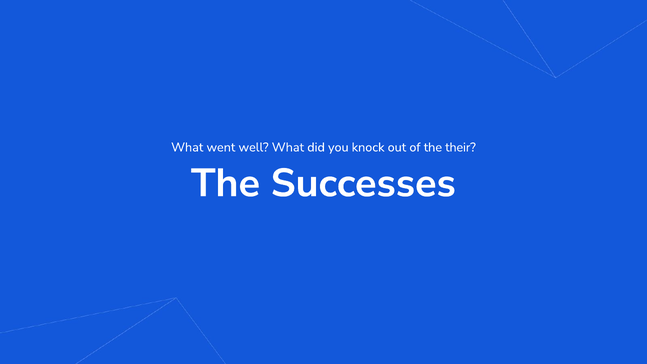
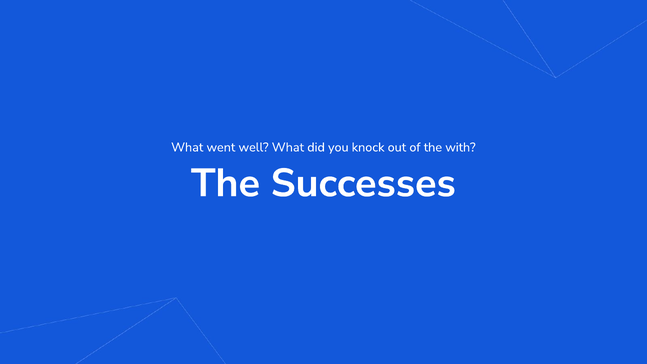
their: their -> with (460, 147)
